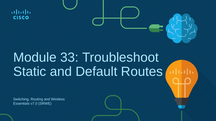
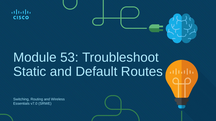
33: 33 -> 53 (69, 58)
